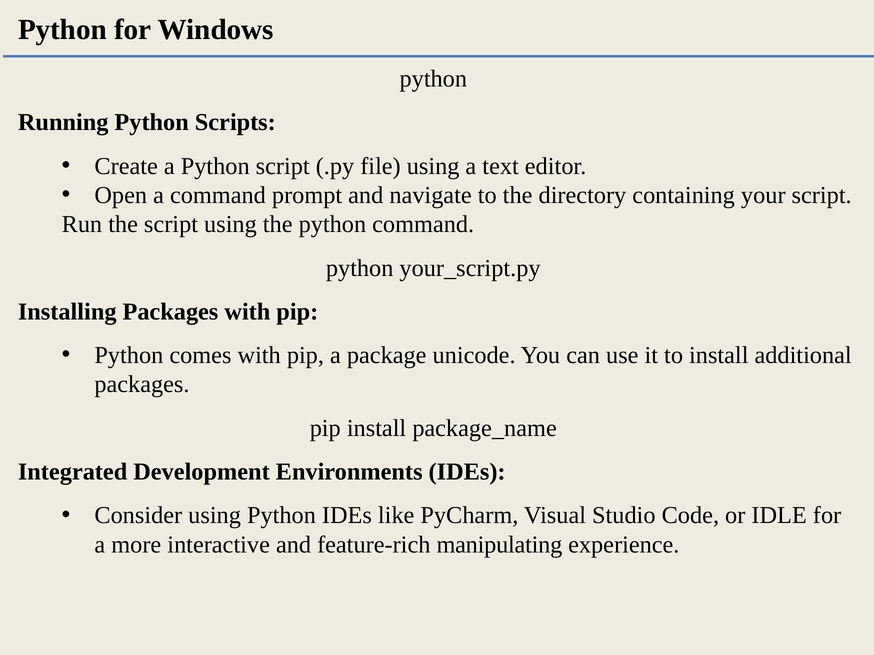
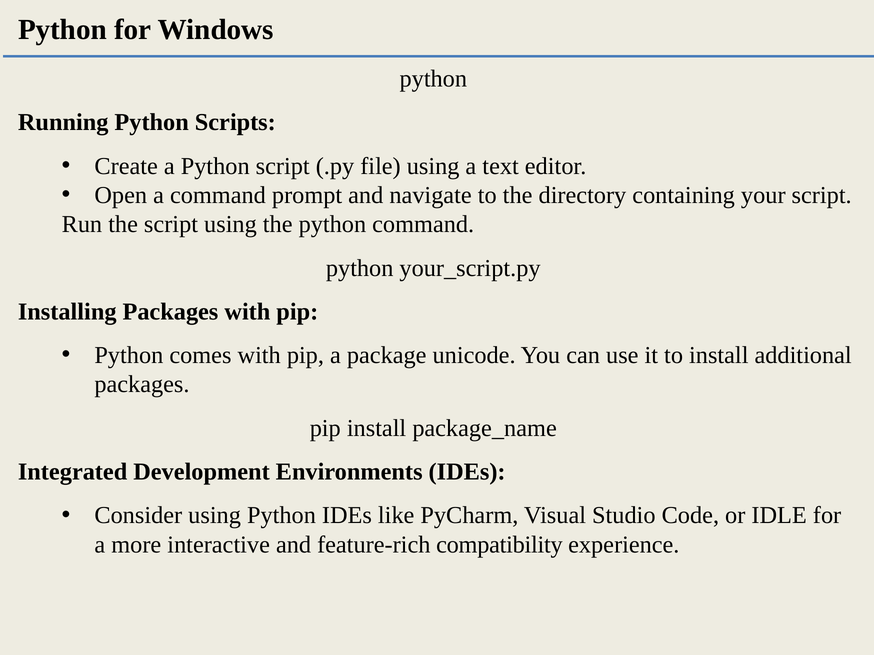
manipulating: manipulating -> compatibility (499, 545)
